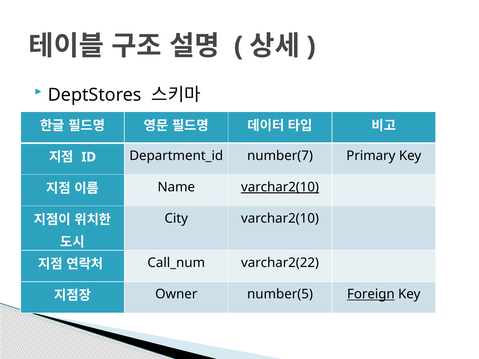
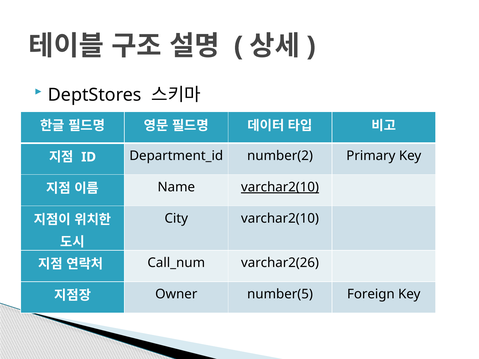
number(7: number(7 -> number(2 (280, 156)
varchar2(22: varchar2(22 -> varchar2(26 (280, 263)
Foreign underline: present -> none (371, 294)
